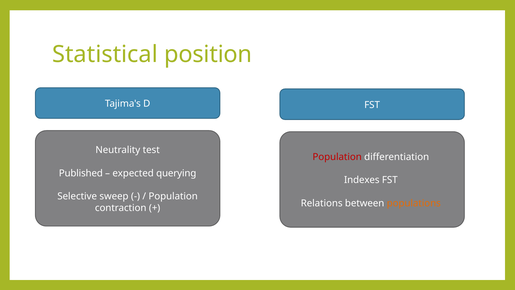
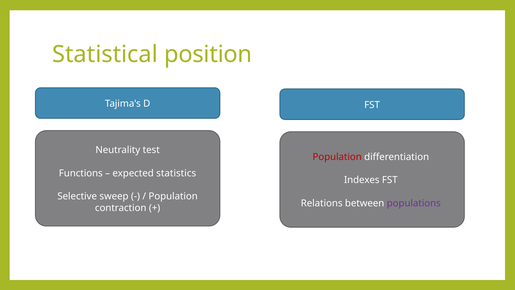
Published: Published -> Functions (81, 173)
querying: querying -> statistics (176, 173)
populations colour: orange -> purple (414, 203)
